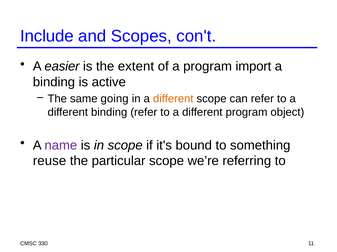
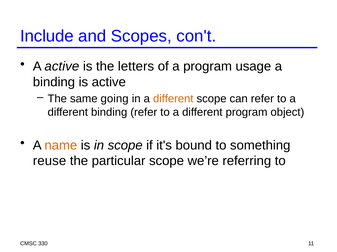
A easier: easier -> active (62, 67)
extent: extent -> letters (136, 67)
import: import -> usage (253, 67)
name colour: purple -> orange (61, 146)
